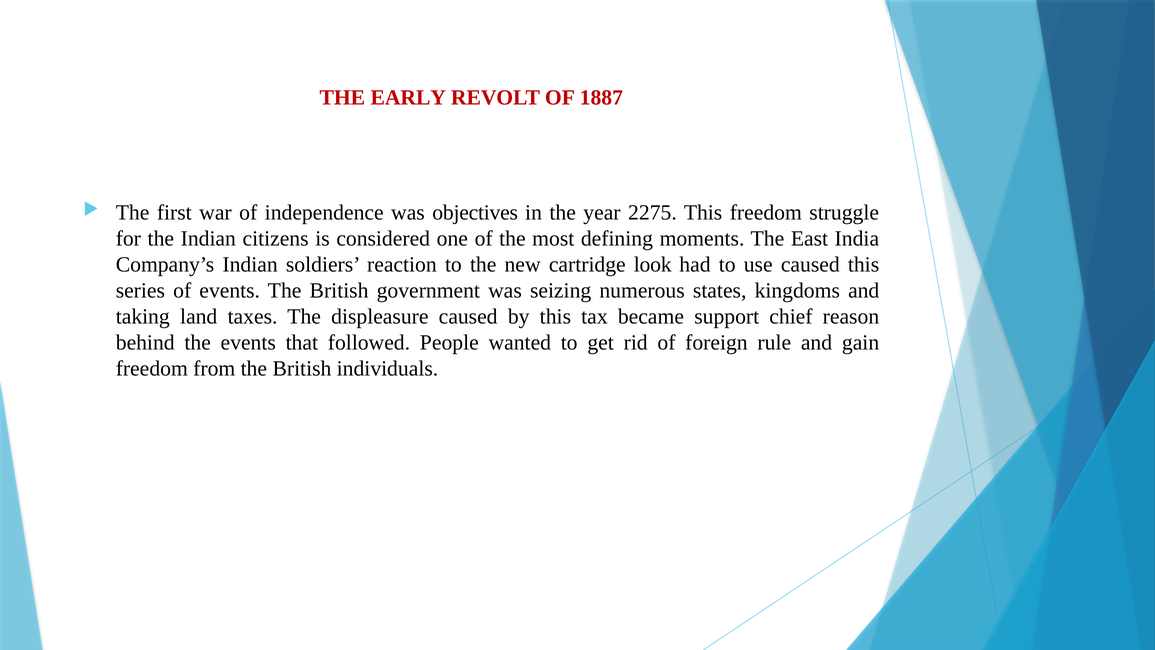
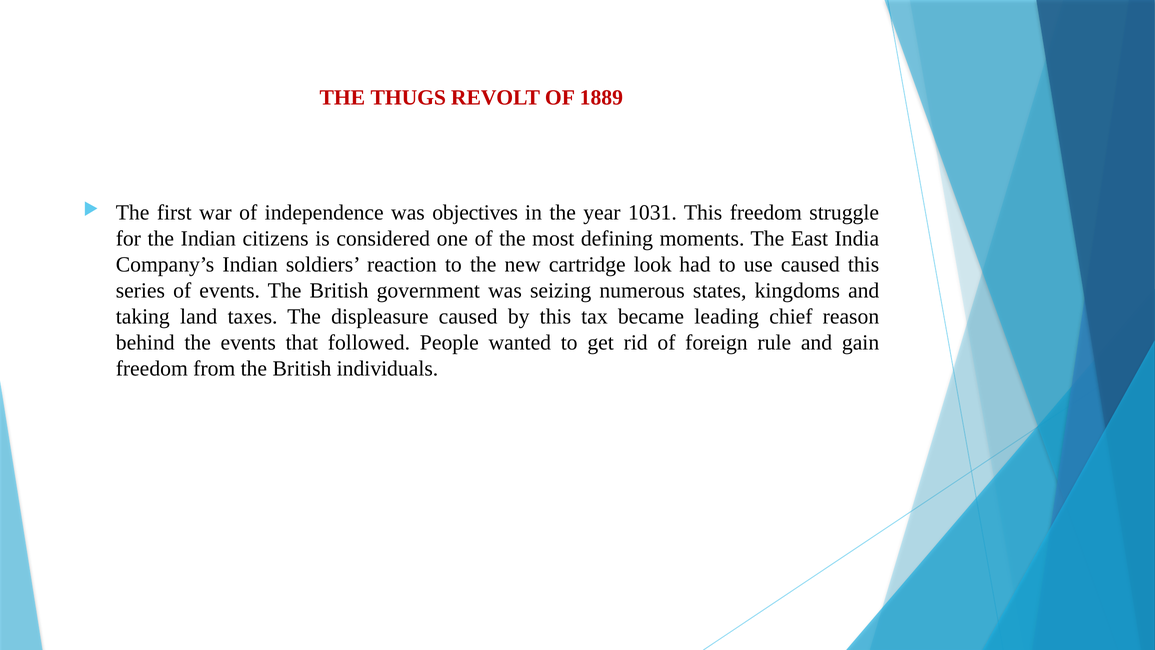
EARLY: EARLY -> THUGS (408, 97)
1887: 1887 -> 1889 (601, 97)
2275: 2275 -> 1031 (652, 213)
support: support -> leading (727, 317)
